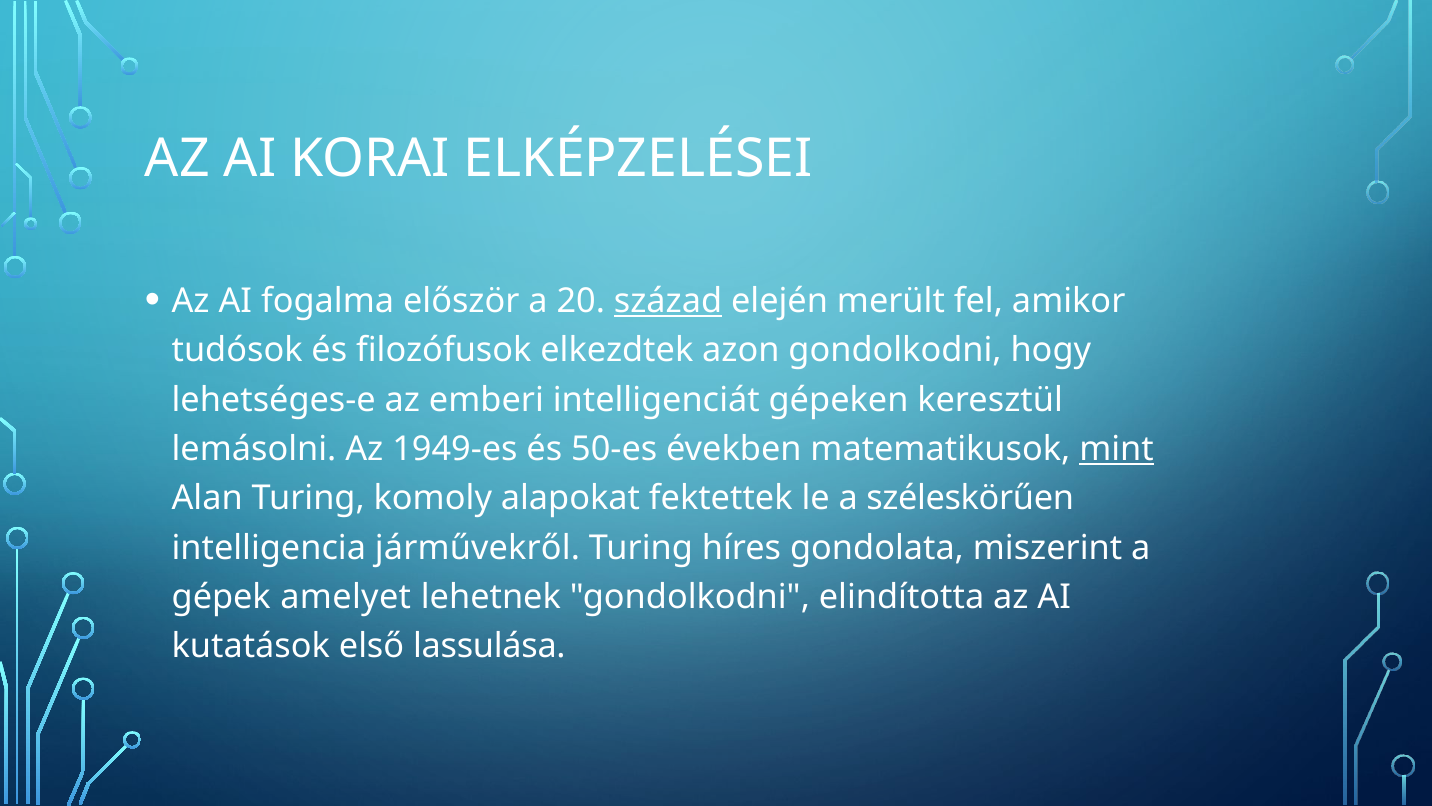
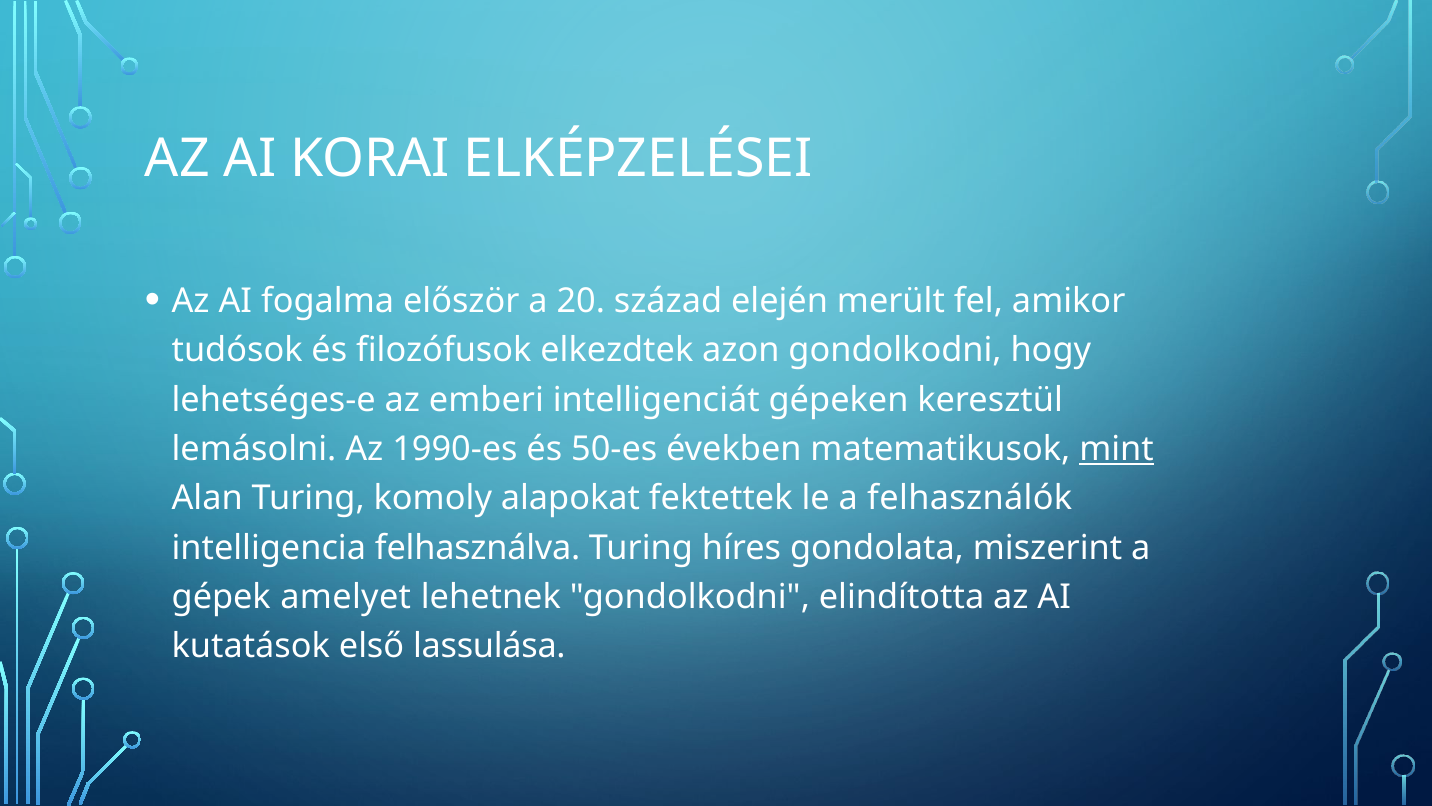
század underline: present -> none (668, 301)
1949-es: 1949-es -> 1990-es (455, 449)
széleskörűen: széleskörűen -> felhasználók (970, 498)
járművekről: járművekről -> felhasználva (478, 547)
